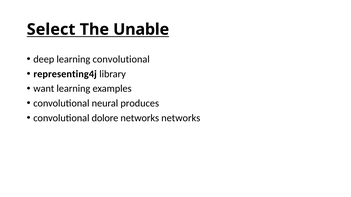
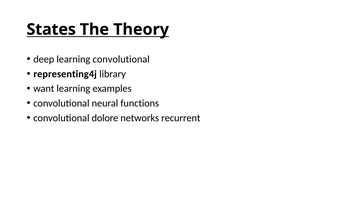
Select: Select -> States (51, 29)
Unable: Unable -> Theory (141, 29)
produces: produces -> functions (140, 103)
networks networks: networks -> recurrent (181, 118)
